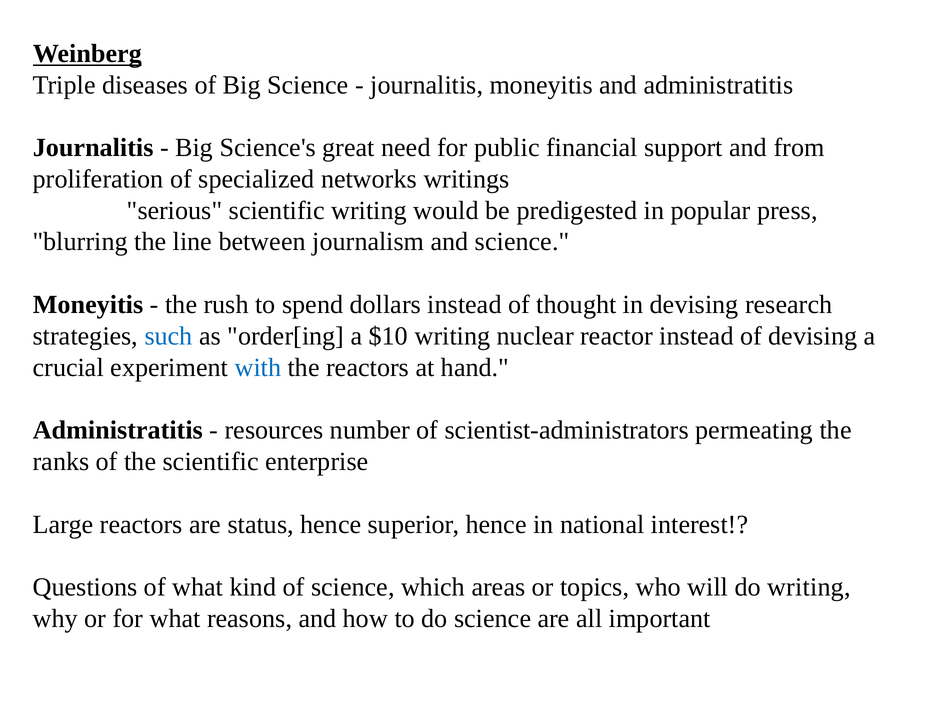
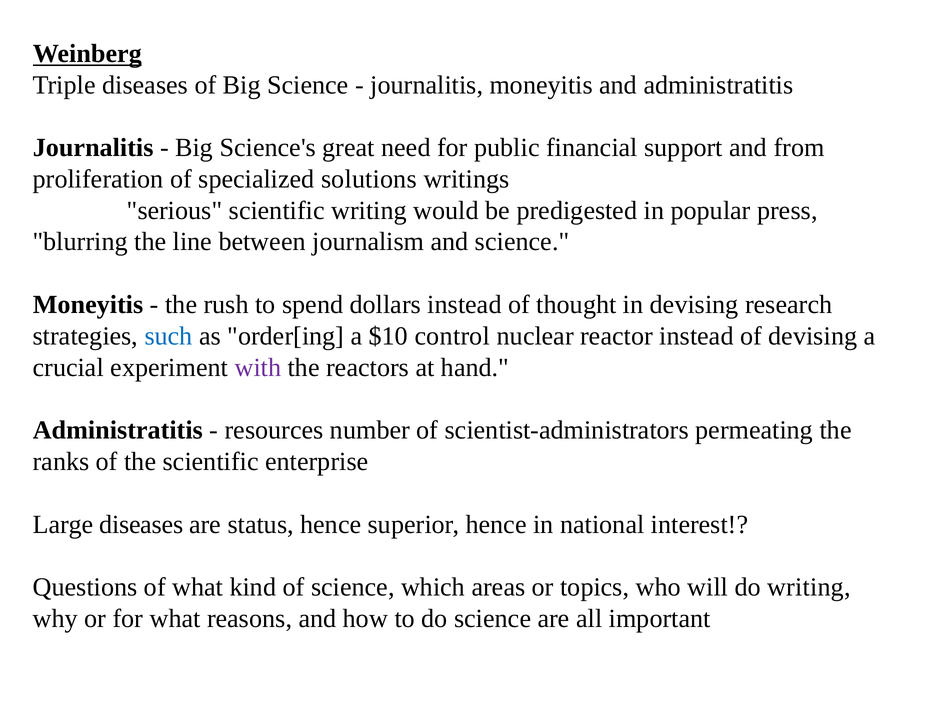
networks: networks -> solutions (369, 179)
$10 writing: writing -> control (452, 336)
with colour: blue -> purple (258, 367)
Large reactors: reactors -> diseases (141, 524)
